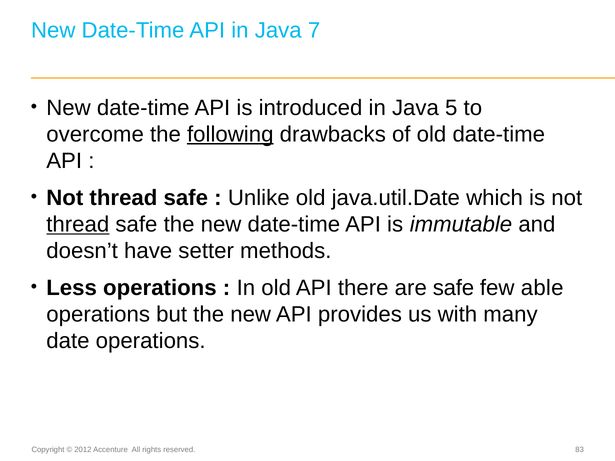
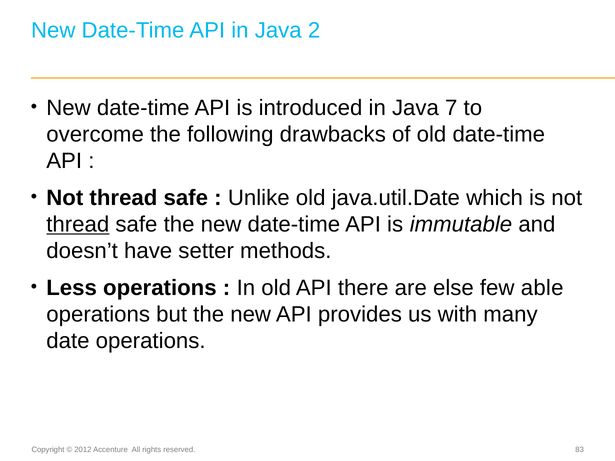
7: 7 -> 2 (314, 30)
5: 5 -> 7 (451, 108)
following underline: present -> none (230, 134)
are safe: safe -> else (453, 288)
